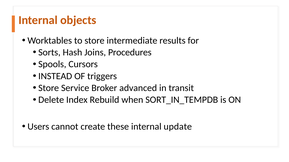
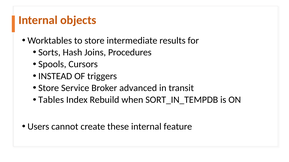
Delete: Delete -> Tables (51, 100)
update: update -> feature (178, 127)
